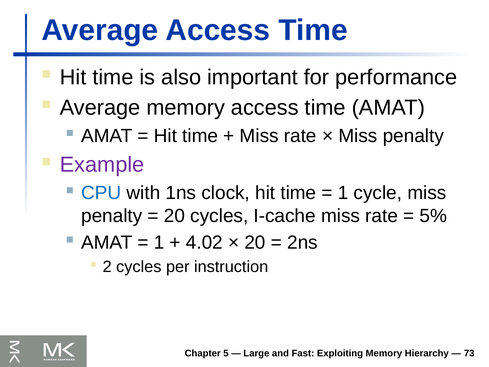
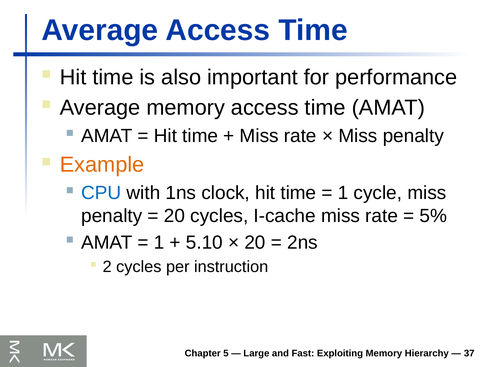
Example colour: purple -> orange (102, 165)
4.02: 4.02 -> 5.10 (204, 242)
73: 73 -> 37 (469, 353)
